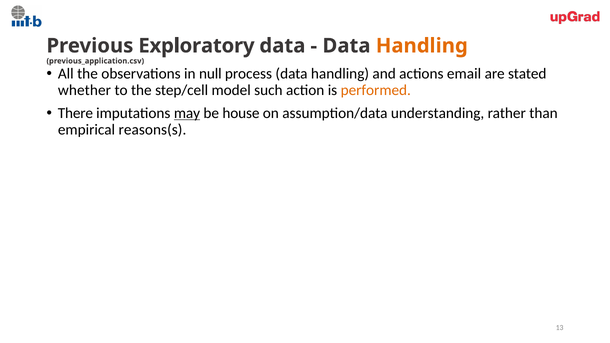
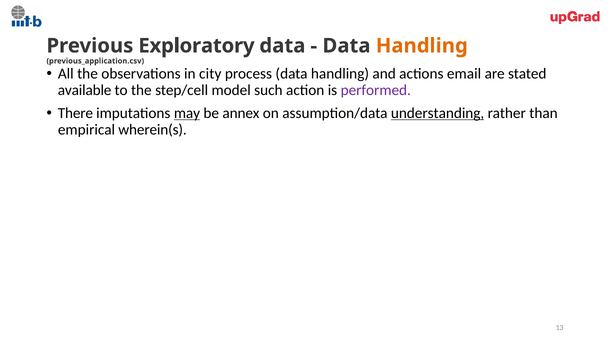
null: null -> city (210, 74)
whether: whether -> available (85, 90)
performed colour: orange -> purple (376, 90)
house: house -> annex (241, 113)
understanding underline: none -> present (438, 113)
reasons(s: reasons(s -> wherein(s (153, 130)
